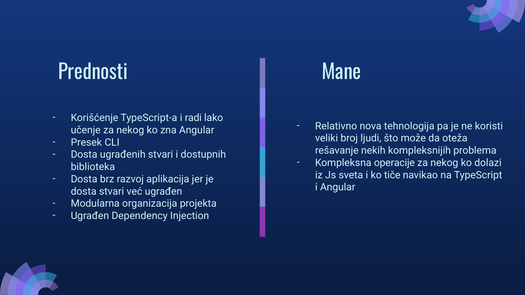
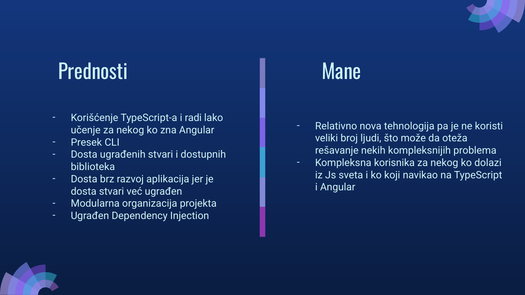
operacije: operacije -> korisnika (394, 163)
tiče: tiče -> koji (392, 175)
